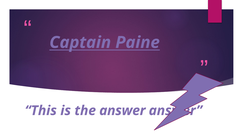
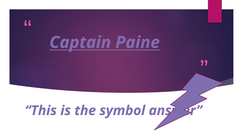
the answer: answer -> symbol (122, 111)
